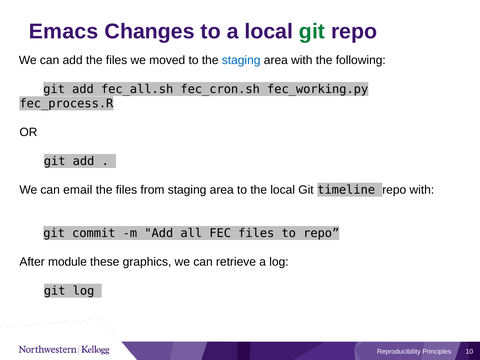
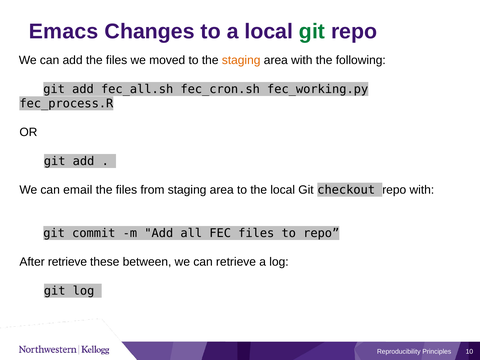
staging colour: blue -> orange (241, 60)
timeline: timeline -> checkout (346, 190)
After module: module -> retrieve (67, 262)
graphics: graphics -> between (147, 262)
